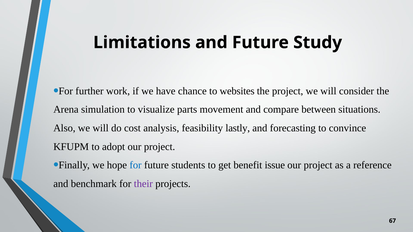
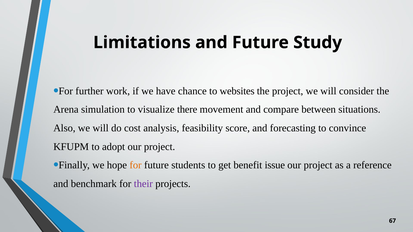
parts: parts -> there (187, 110)
lastly: lastly -> score (238, 128)
for colour: blue -> orange (136, 165)
